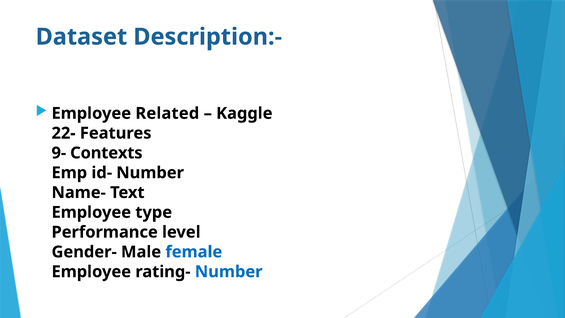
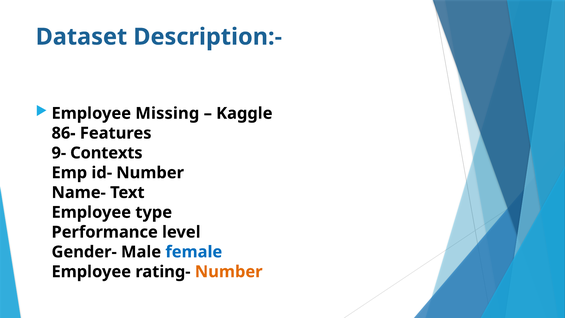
Related: Related -> Missing (167, 113)
22-: 22- -> 86- (64, 133)
Number colour: blue -> orange (229, 272)
